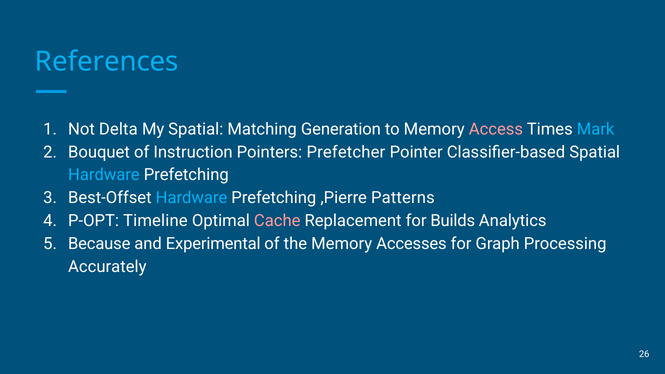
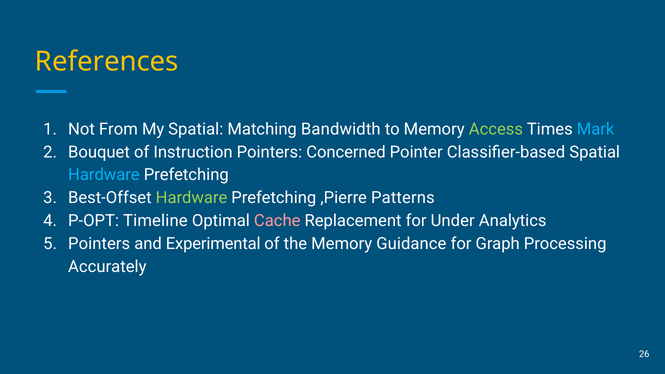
References colour: light blue -> yellow (107, 62)
Delta: Delta -> From (118, 129)
Generation: Generation -> Bandwidth (341, 129)
Access colour: pink -> light green (496, 129)
Prefetcher: Prefetcher -> Concerned (346, 152)
Hardware colour: light blue -> light green (192, 198)
Builds: Builds -> Under (453, 221)
Because: Because -> Pointers (99, 244)
Accesses: Accesses -> Guidance (411, 244)
